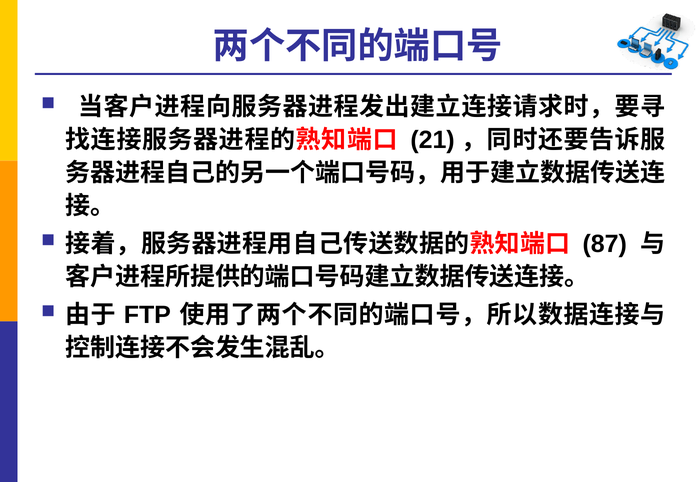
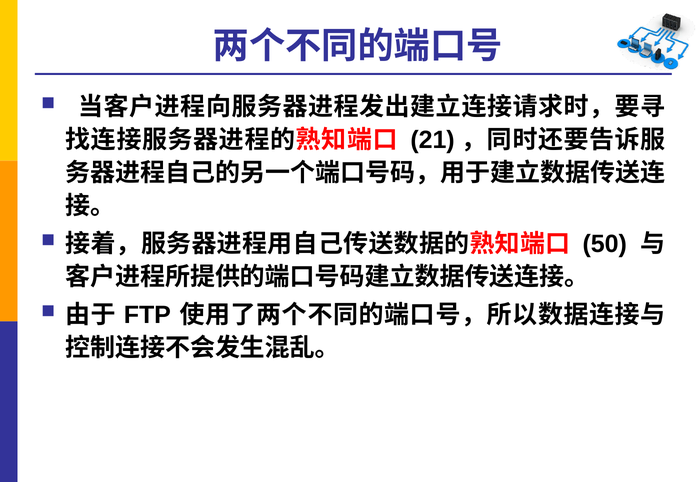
87: 87 -> 50 (605, 244)
